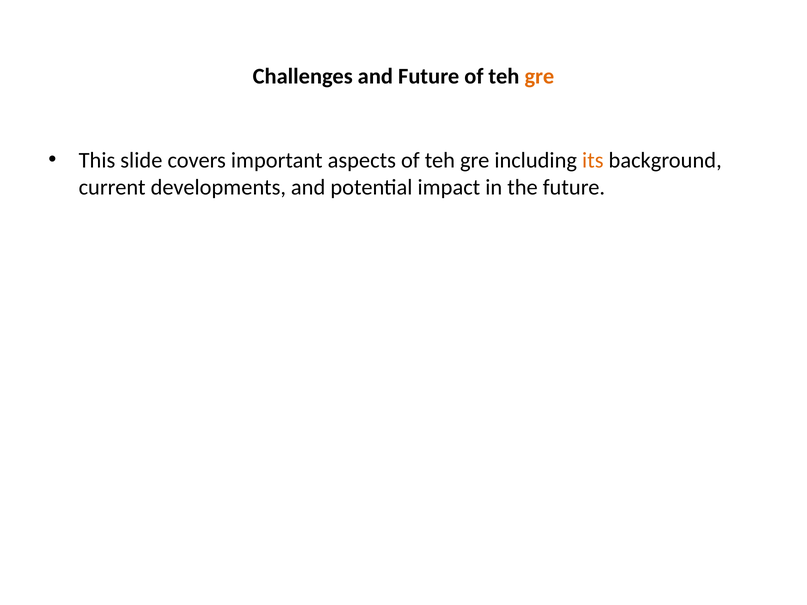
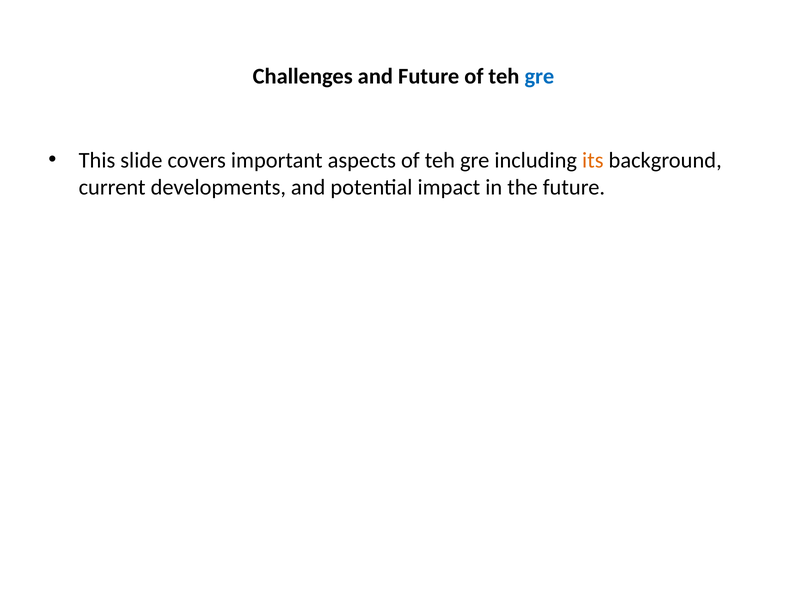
gre colour: orange -> blue (539, 76)
